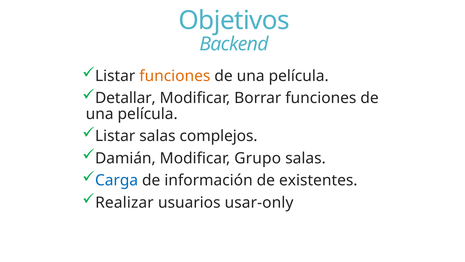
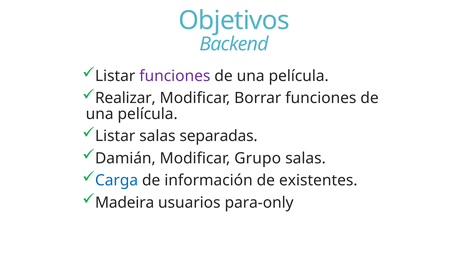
funciones colour: orange -> purple (175, 76)
Detallar: Detallar -> Realizar (125, 98)
complejos: complejos -> separadas (219, 136)
Realizar: Realizar -> Madeira (125, 202)
usar-only: usar-only -> para-only (259, 202)
